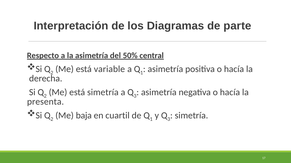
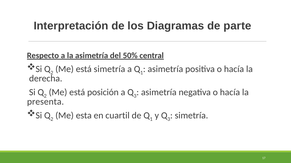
está variable: variable -> simetría (109, 69)
está simetría: simetría -> posición (103, 93)
baja: baja -> esta (84, 116)
